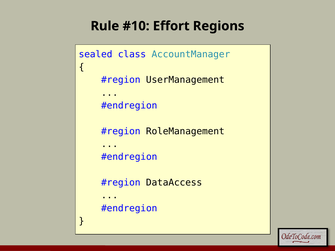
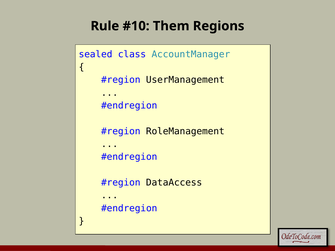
Effort: Effort -> Them (171, 26)
